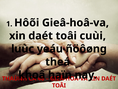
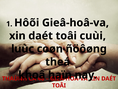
yeáu: yeáu -> coøn (50, 49)
